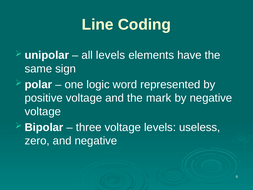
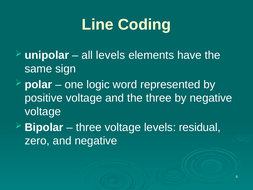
the mark: mark -> three (159, 98)
useless: useless -> residual (200, 127)
